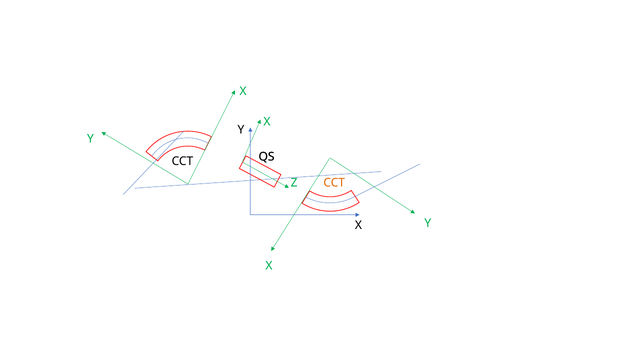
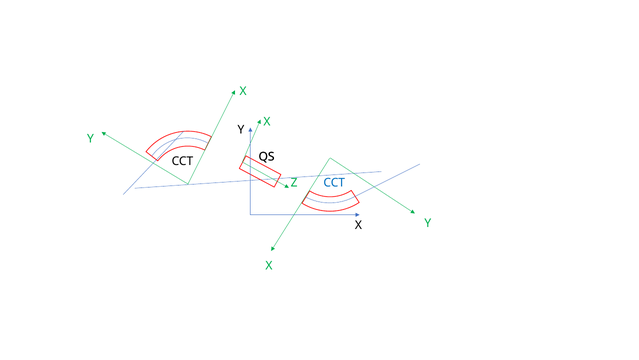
CCT colour: orange -> blue (334, 183)
